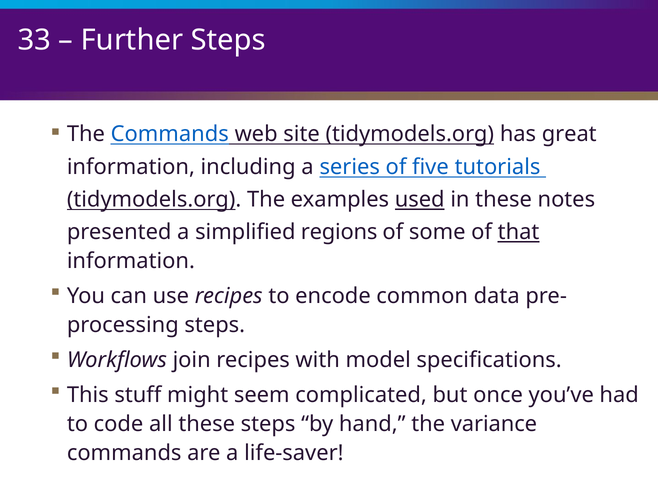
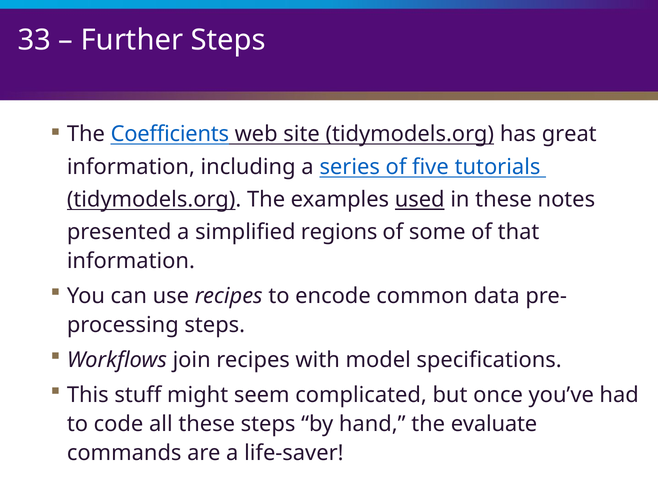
The Commands: Commands -> Coefficients (170, 134)
that underline: present -> none (519, 232)
variance: variance -> evaluate (494, 424)
